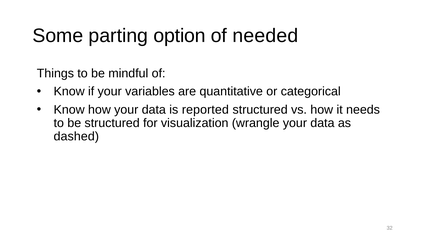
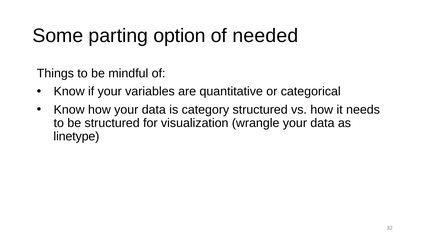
reported: reported -> category (205, 110)
dashed: dashed -> linetype (76, 136)
